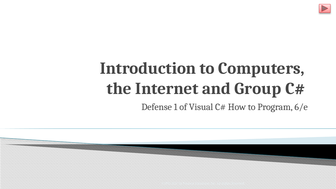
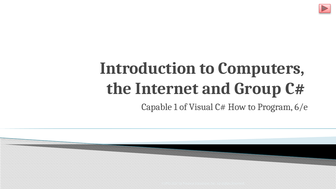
Defense: Defense -> Capable (157, 107)
